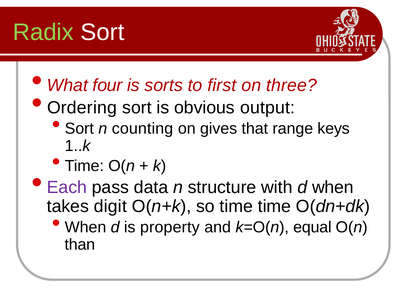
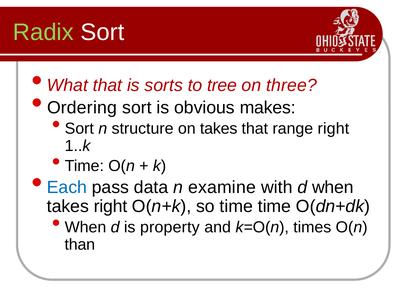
What four: four -> that (107, 86)
first: first -> tree (222, 86)
output: output -> makes (268, 108)
counting: counting -> structure (143, 129)
on gives: gives -> takes (219, 129)
range keys: keys -> right (333, 129)
Each colour: purple -> blue (67, 188)
structure: structure -> examine (222, 188)
takes digit: digit -> right (111, 207)
equal: equal -> times (312, 228)
